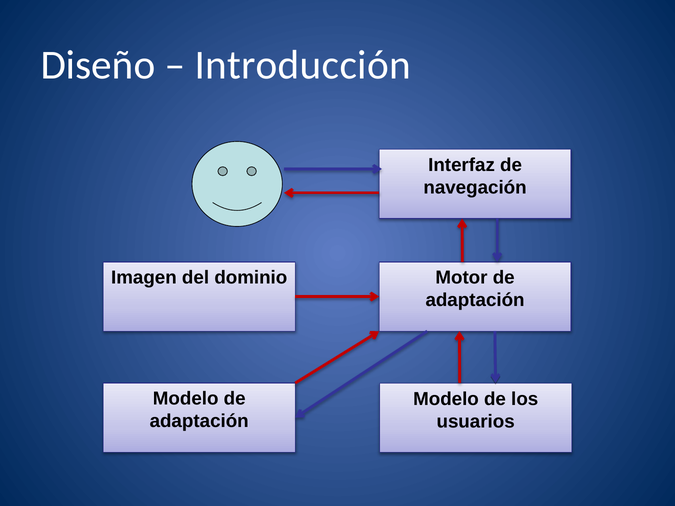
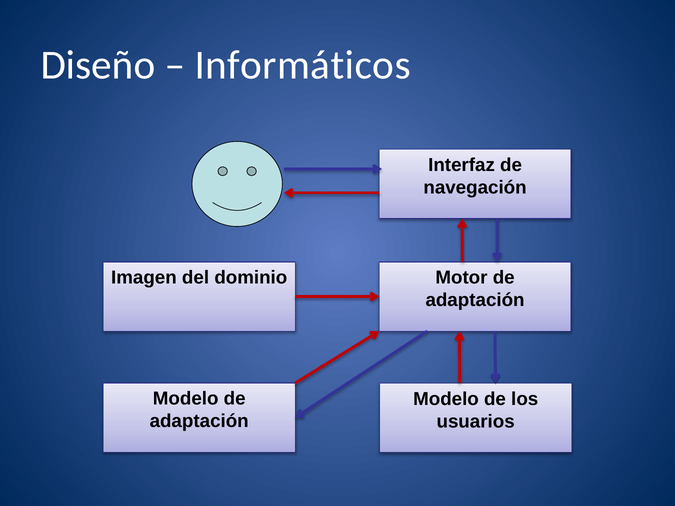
Introducción: Introducción -> Informáticos (303, 65)
